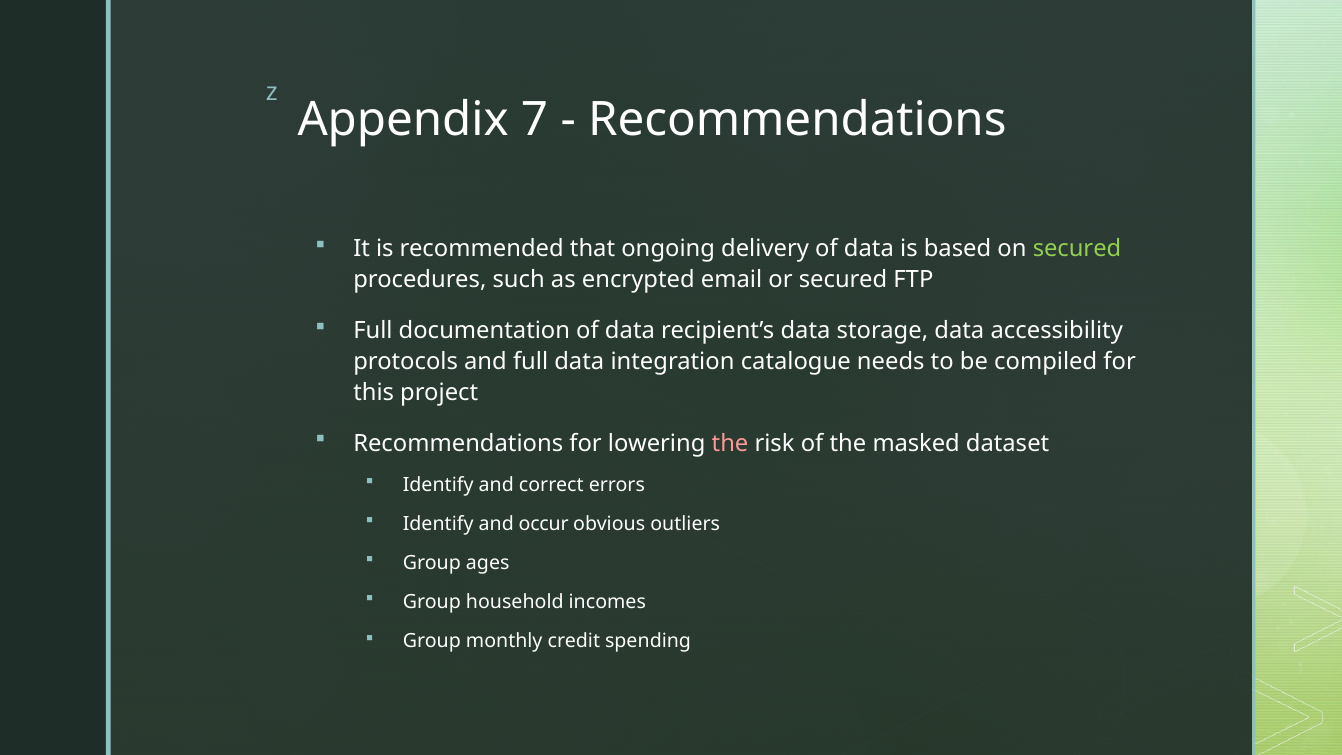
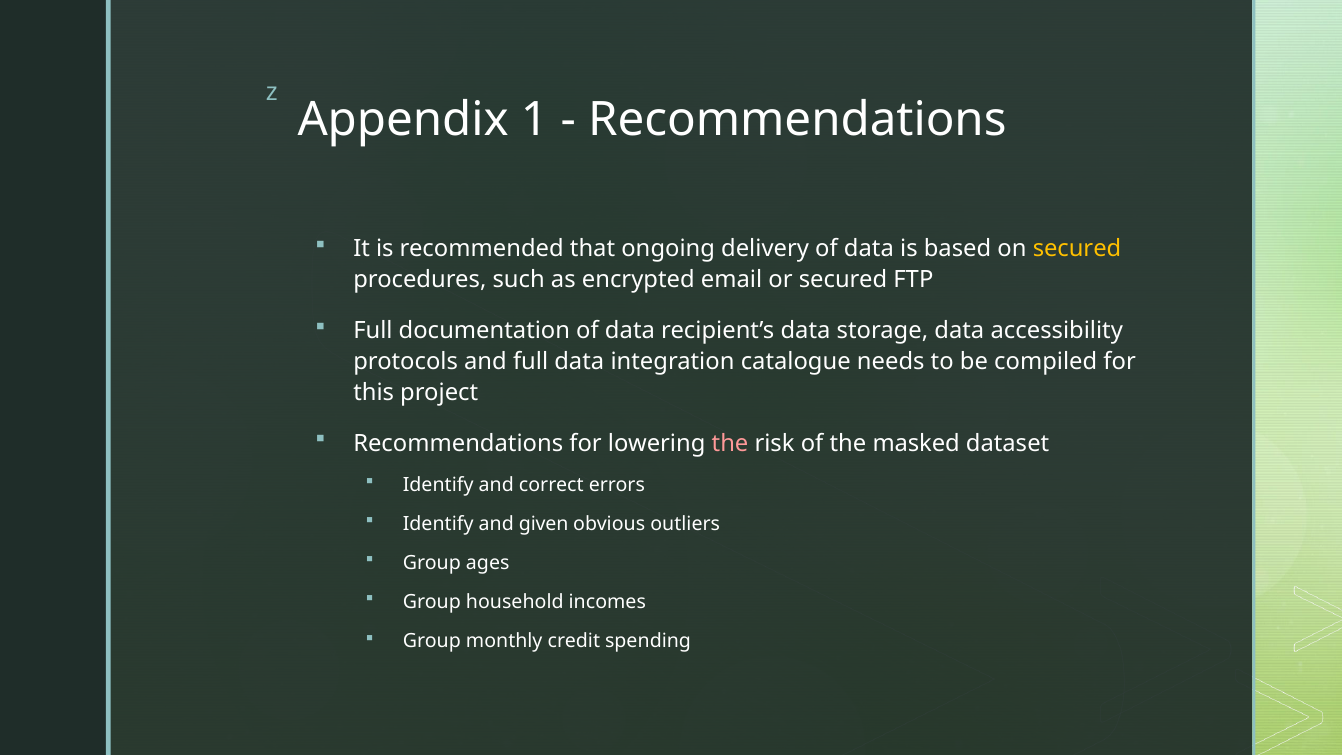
7: 7 -> 1 (535, 119)
secured colour: light green -> yellow (1077, 249)
occur: occur -> given (544, 524)
